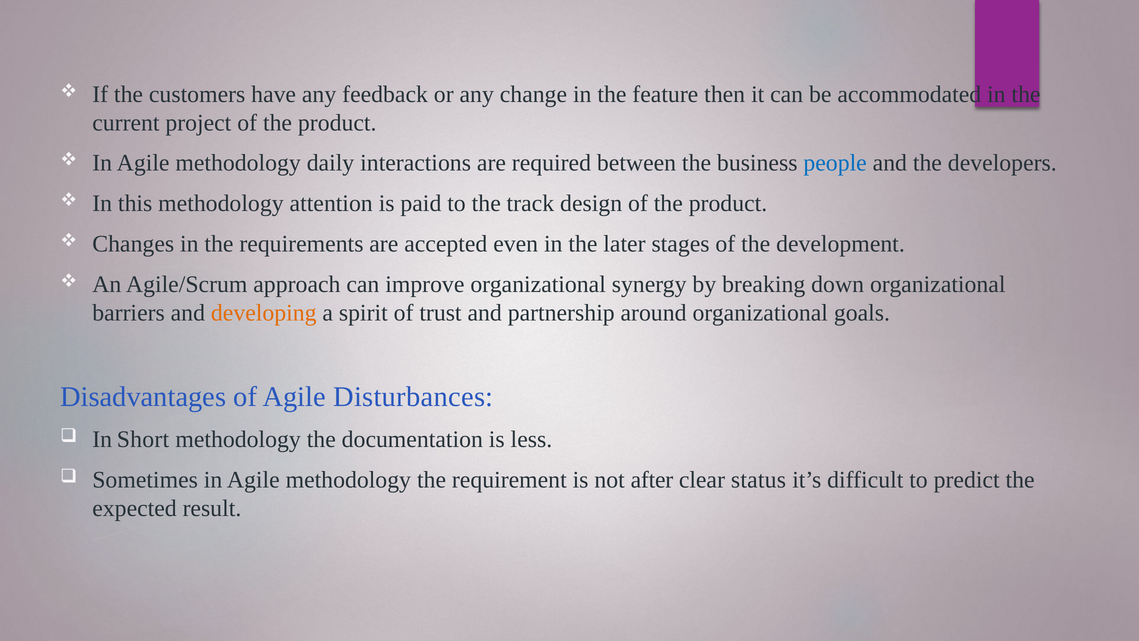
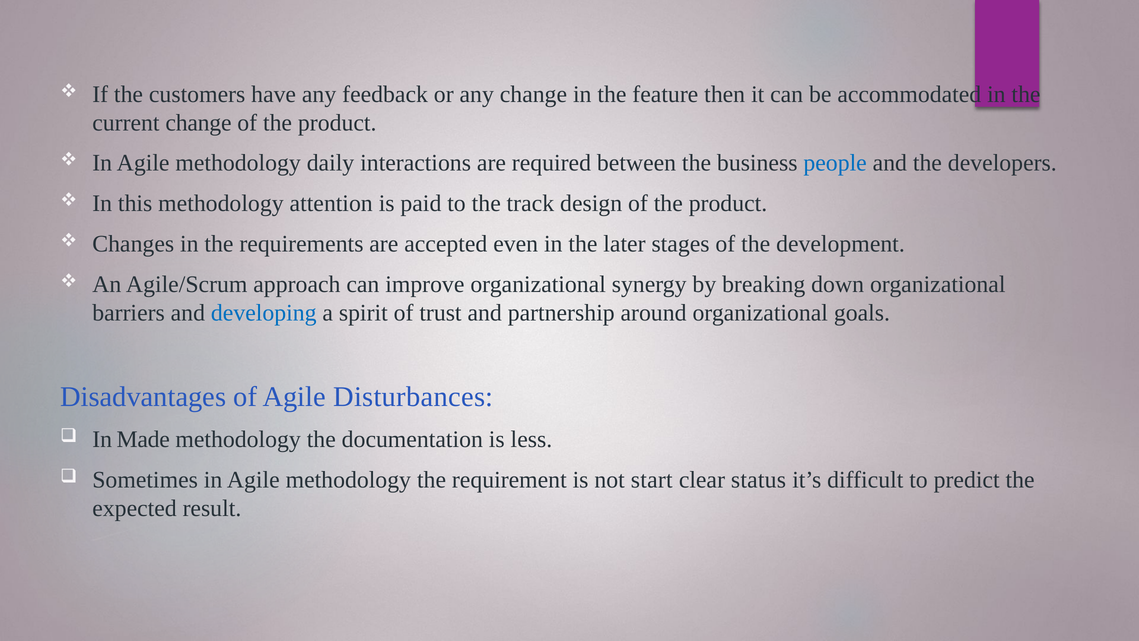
current project: project -> change (198, 123)
developing colour: orange -> blue (264, 313)
Short: Short -> Made (143, 439)
after: after -> start (652, 480)
